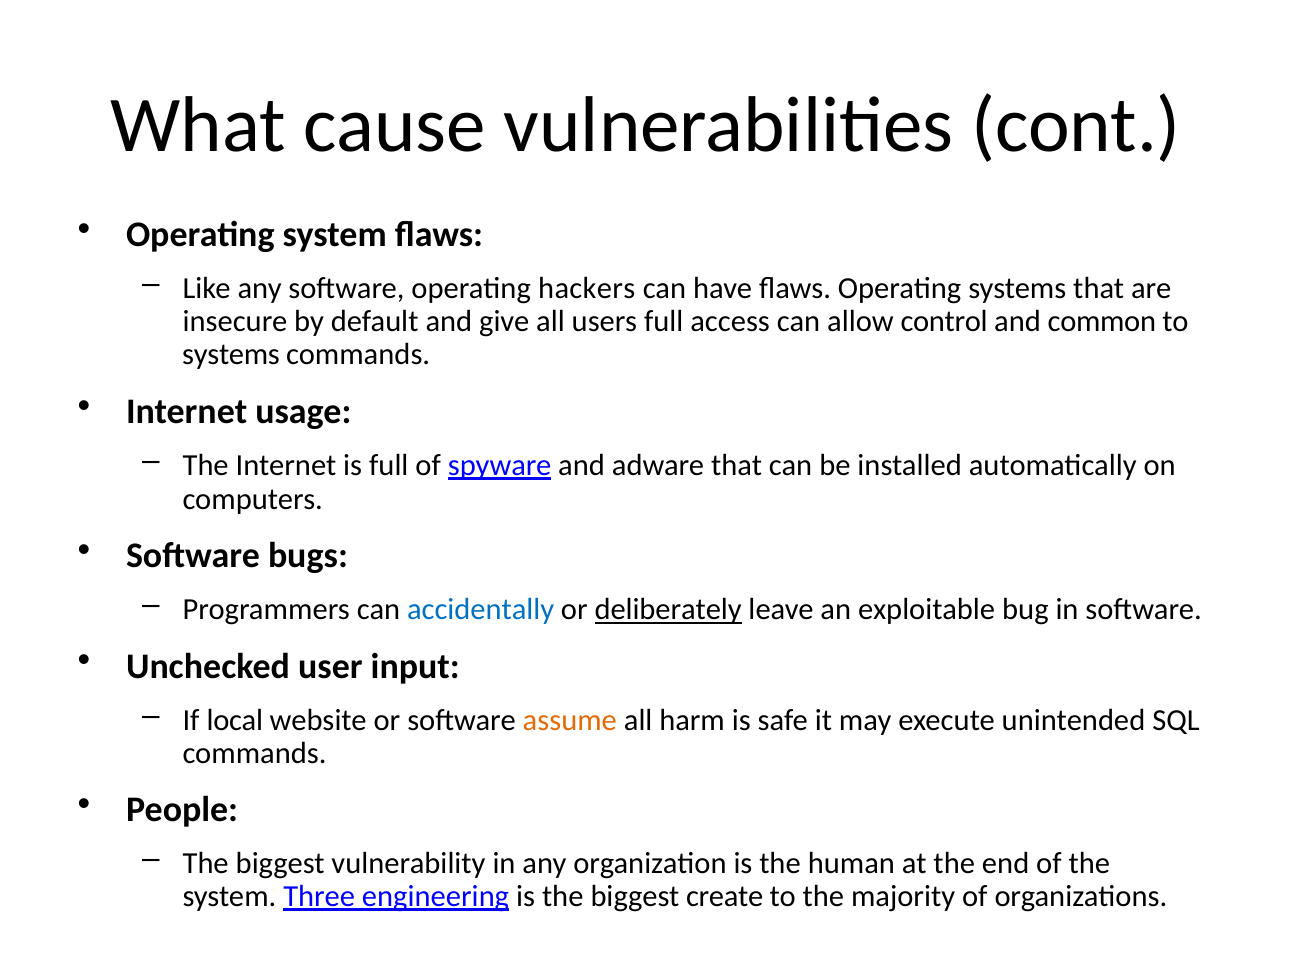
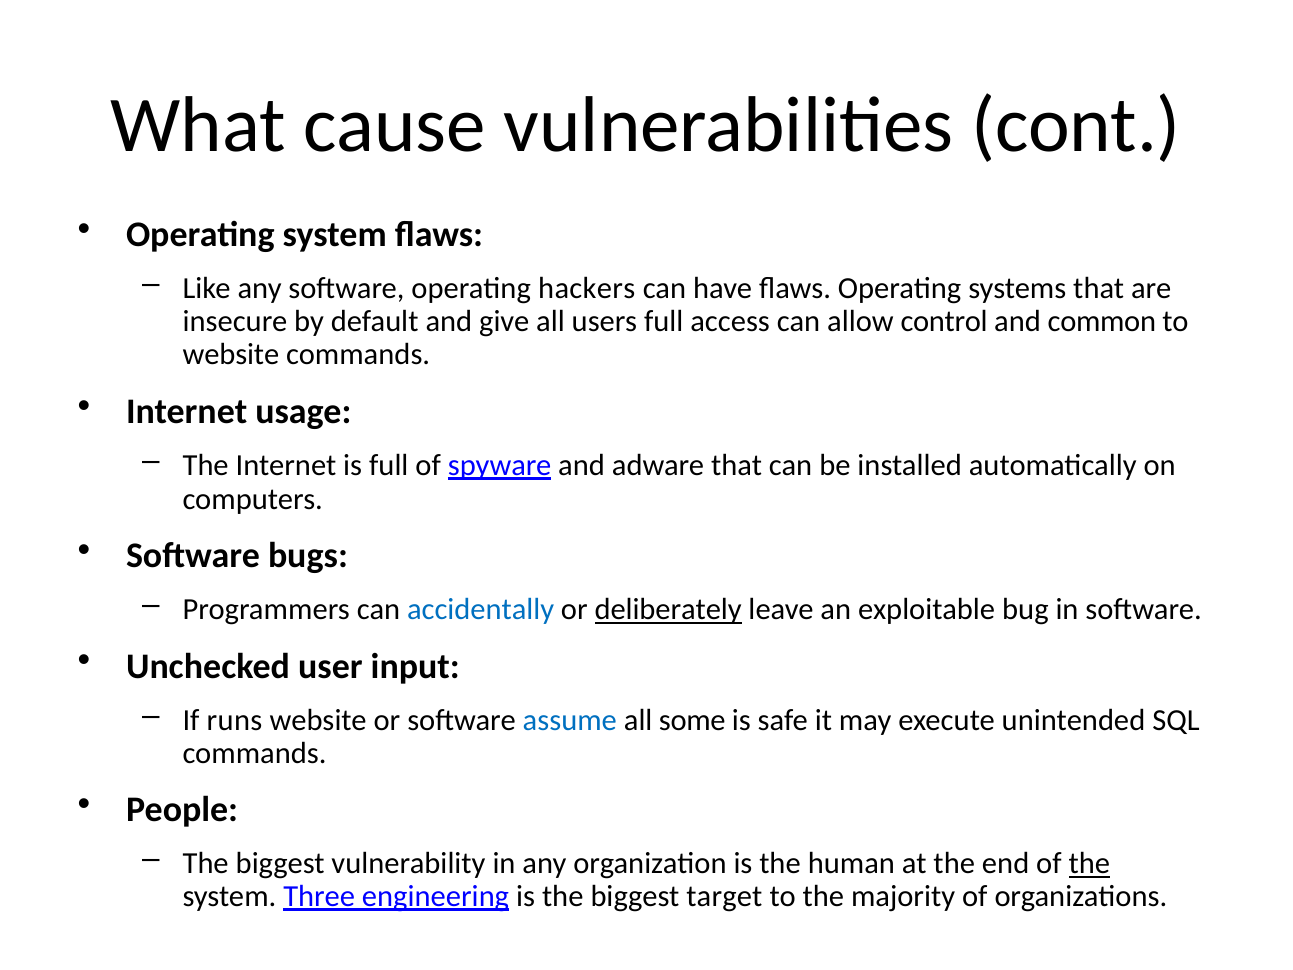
systems: systems -> website (231, 355)
local: local -> runs (235, 720)
assume colour: orange -> blue (570, 720)
harm: harm -> some (692, 720)
the underline: none -> present (1089, 863)
create: create -> target (724, 896)
